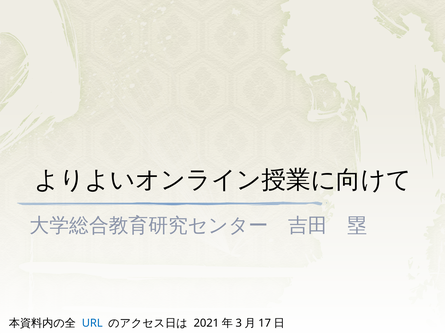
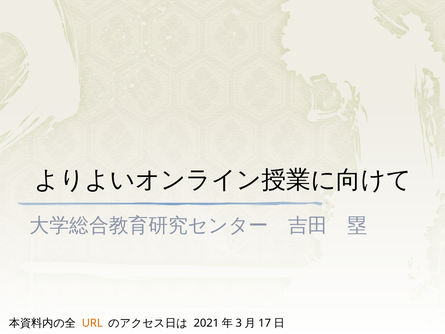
URL colour: blue -> orange (92, 323)
